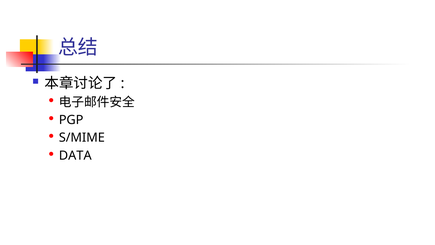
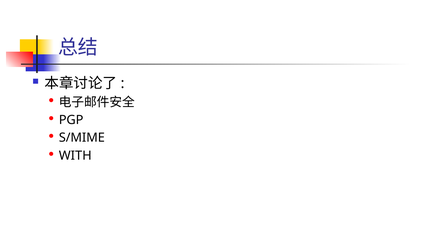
DATA: DATA -> WITH (75, 155)
